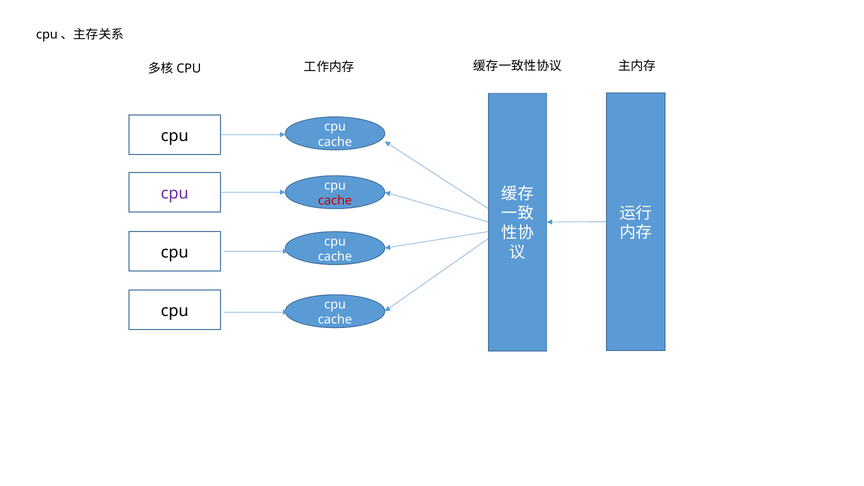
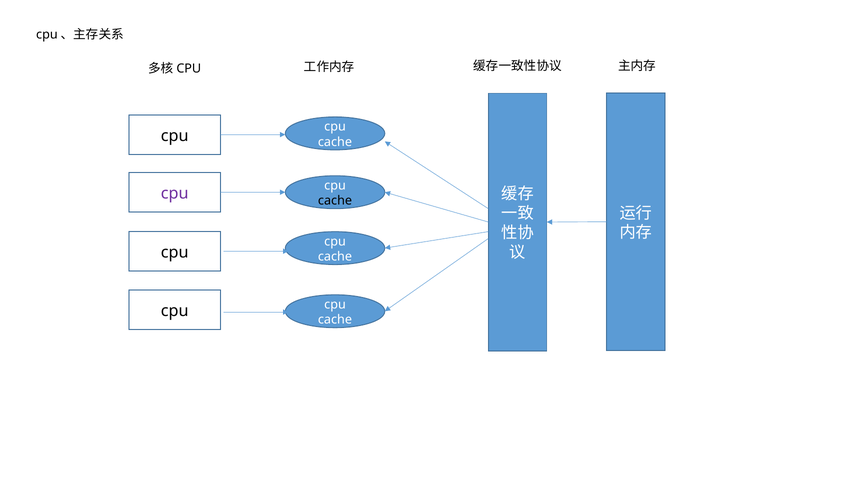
cache colour: red -> black (335, 201)
